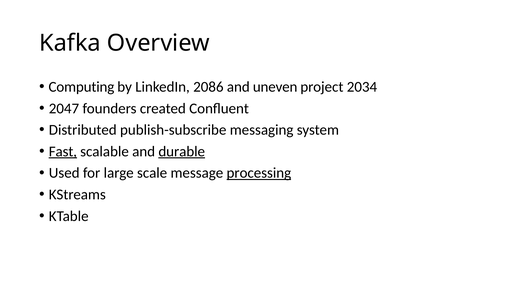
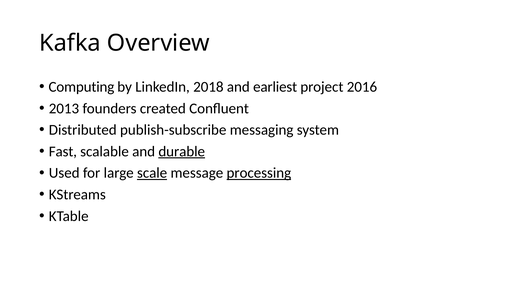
2086: 2086 -> 2018 (208, 87)
uneven: uneven -> earliest (275, 87)
2034: 2034 -> 2016 (362, 87)
2047: 2047 -> 2013 (64, 108)
Fast underline: present -> none (63, 152)
scale underline: none -> present (152, 173)
